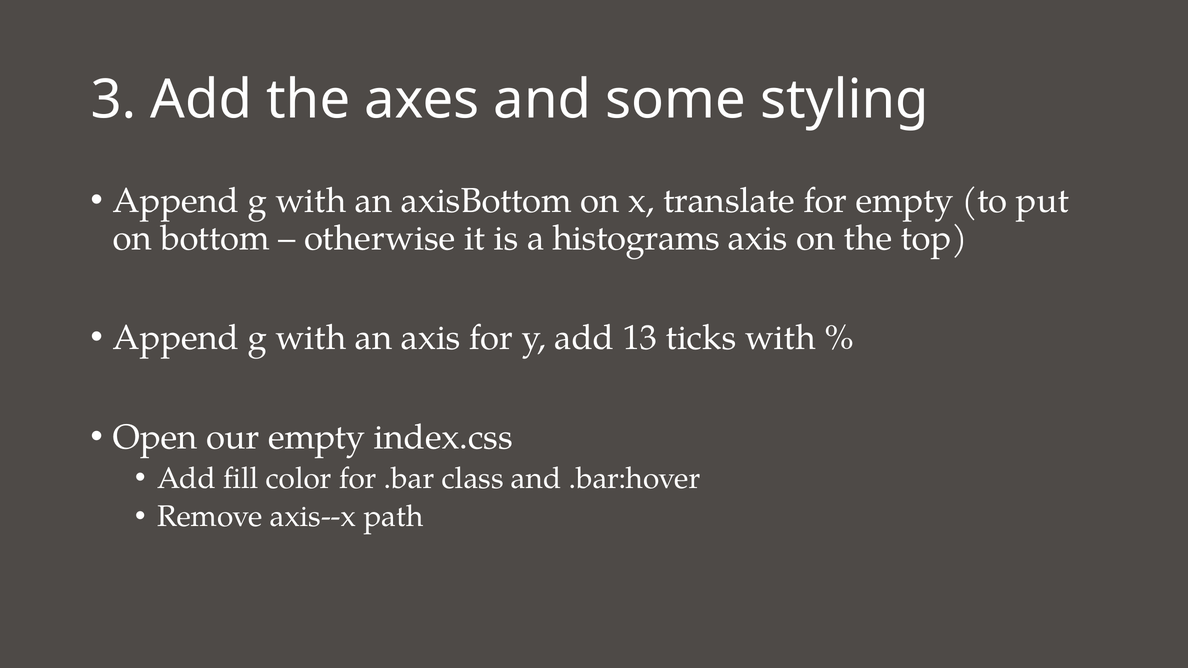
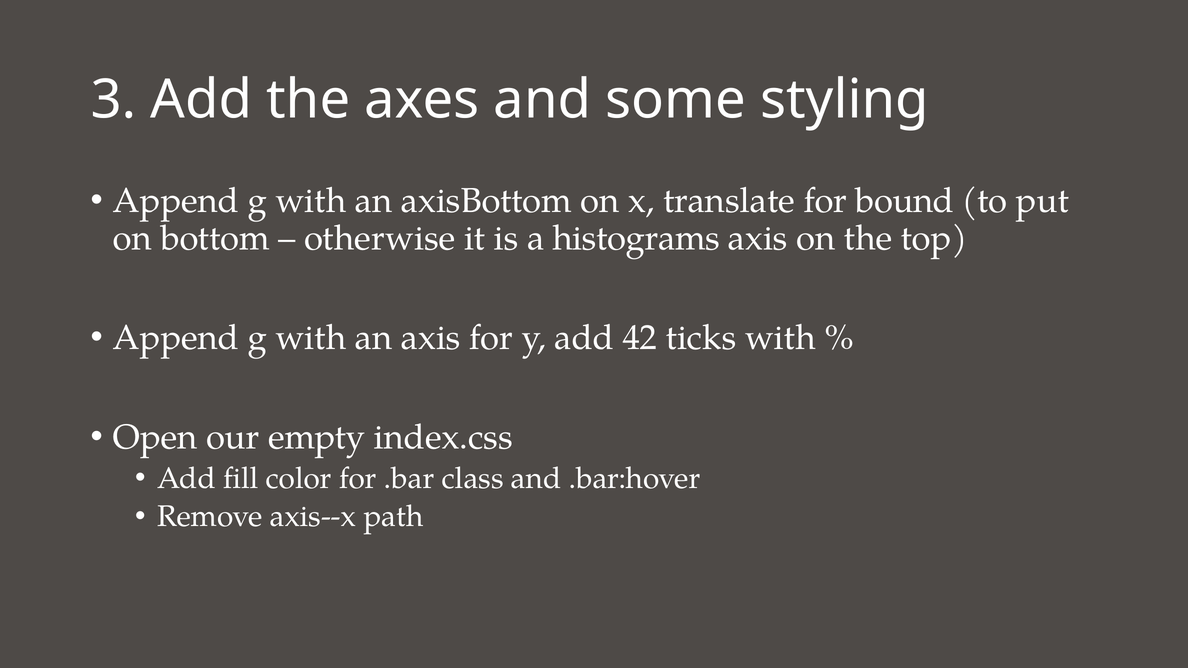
for empty: empty -> bound (905, 201)
13: 13 -> 42 (640, 338)
